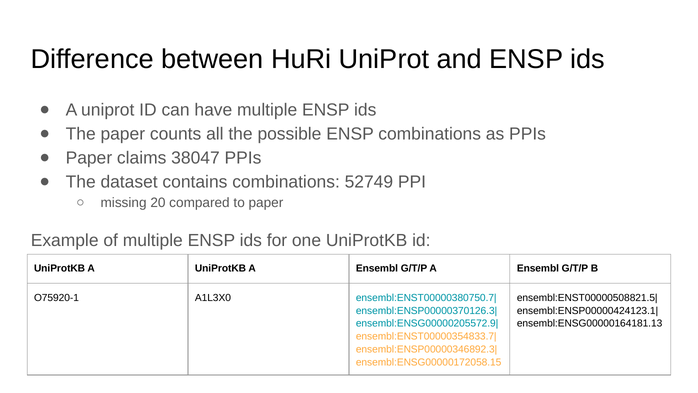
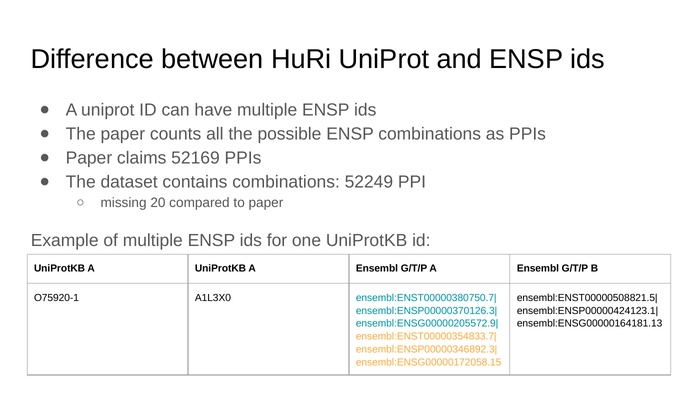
38047: 38047 -> 52169 (195, 158)
52749: 52749 -> 52249 (369, 182)
